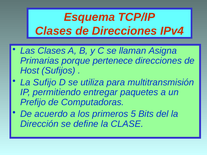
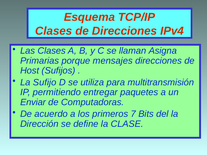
pertenece: pertenece -> mensajes (113, 61)
Prefijo: Prefijo -> Enviar (33, 102)
5: 5 -> 7 (133, 114)
